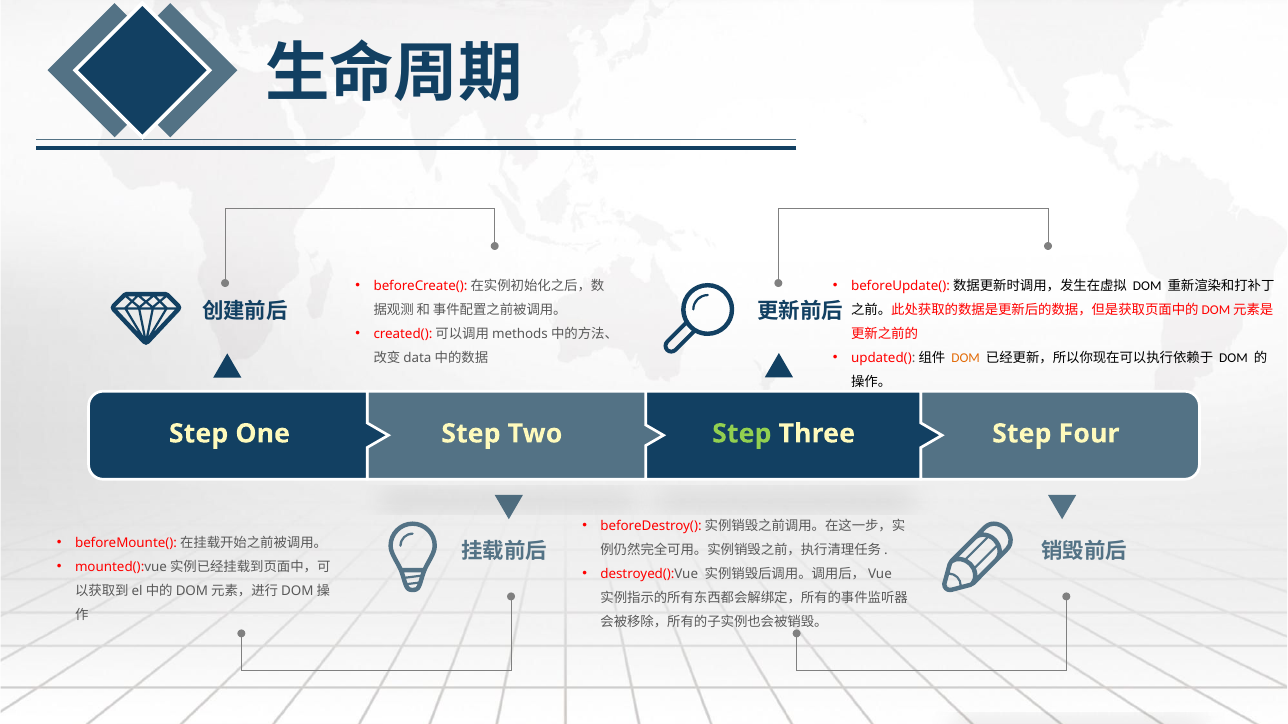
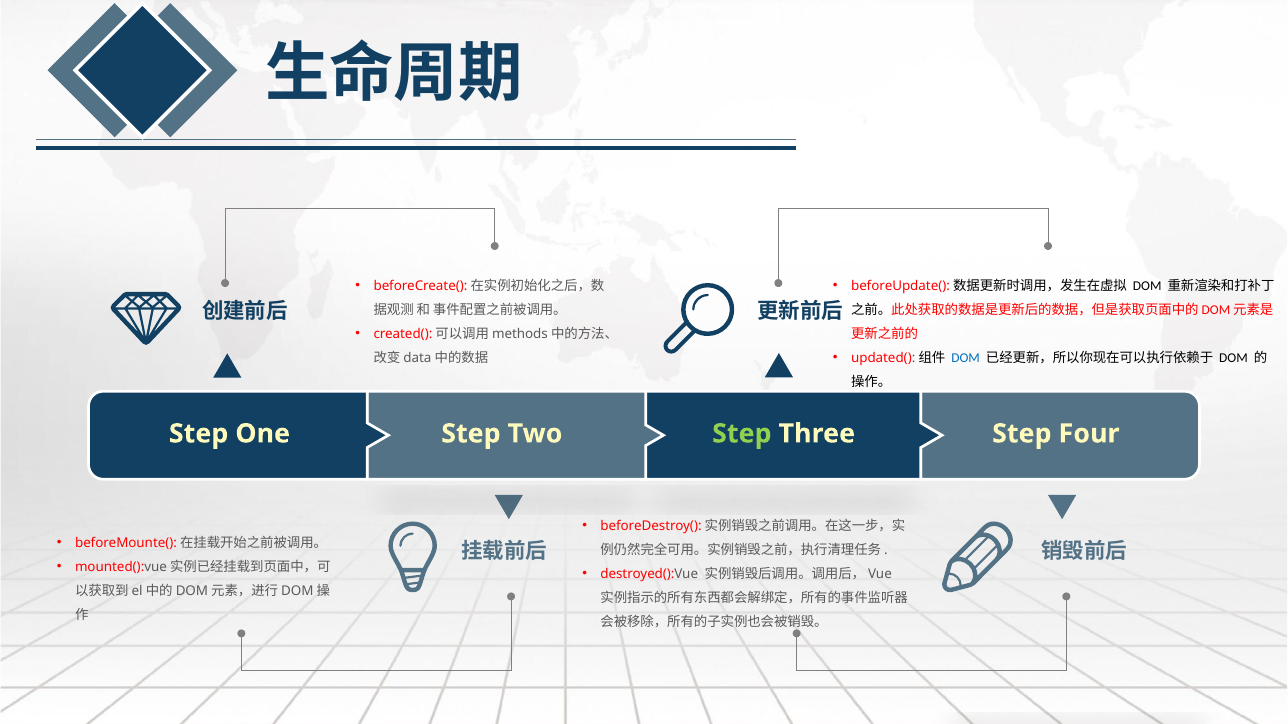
DOM colour: orange -> blue (966, 358)
